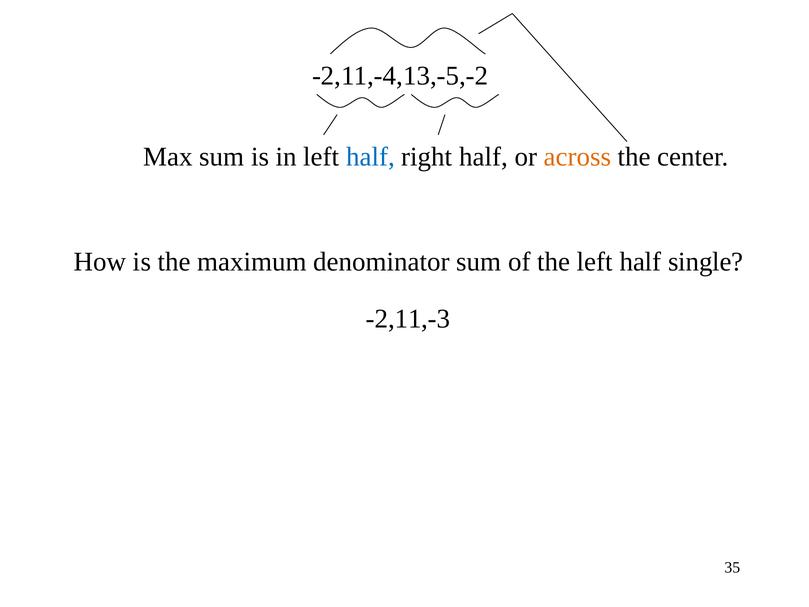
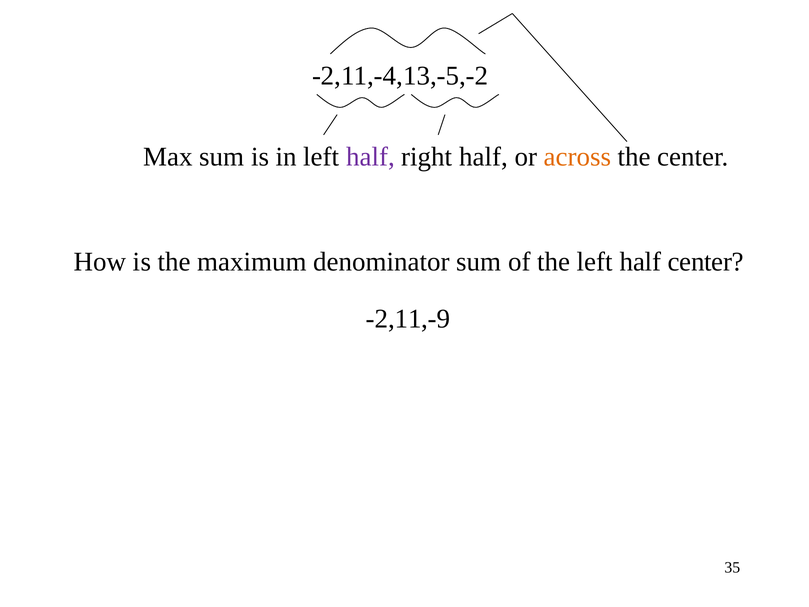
half colour: blue -> purple (370, 157)
half single: single -> center (706, 262)
-2,11,-3: -2,11,-3 -> -2,11,-9 (408, 319)
